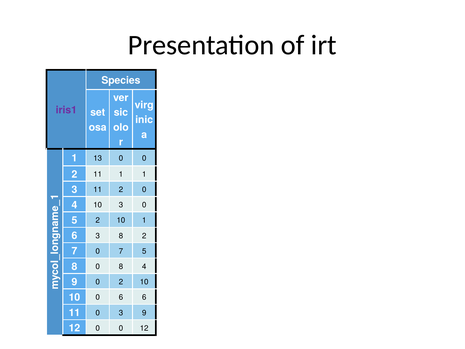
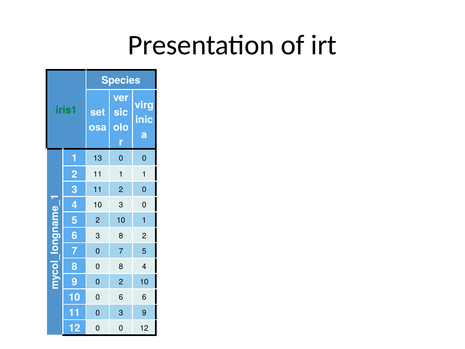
iris1 colour: purple -> green (66, 110)
